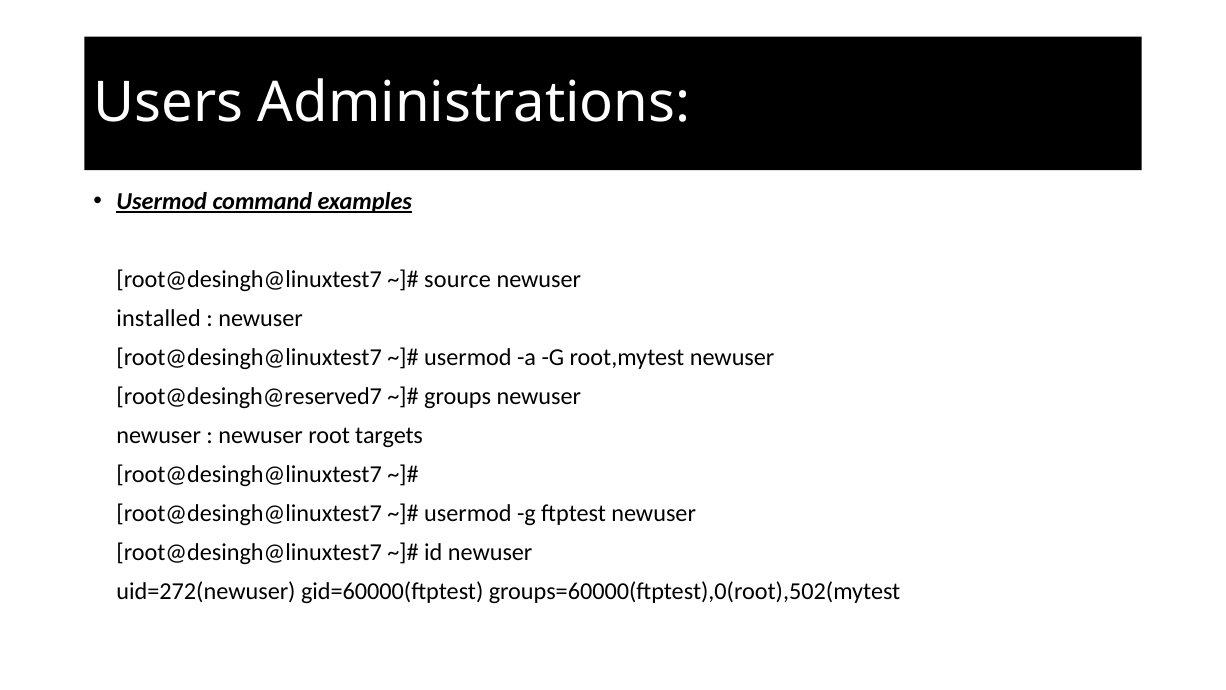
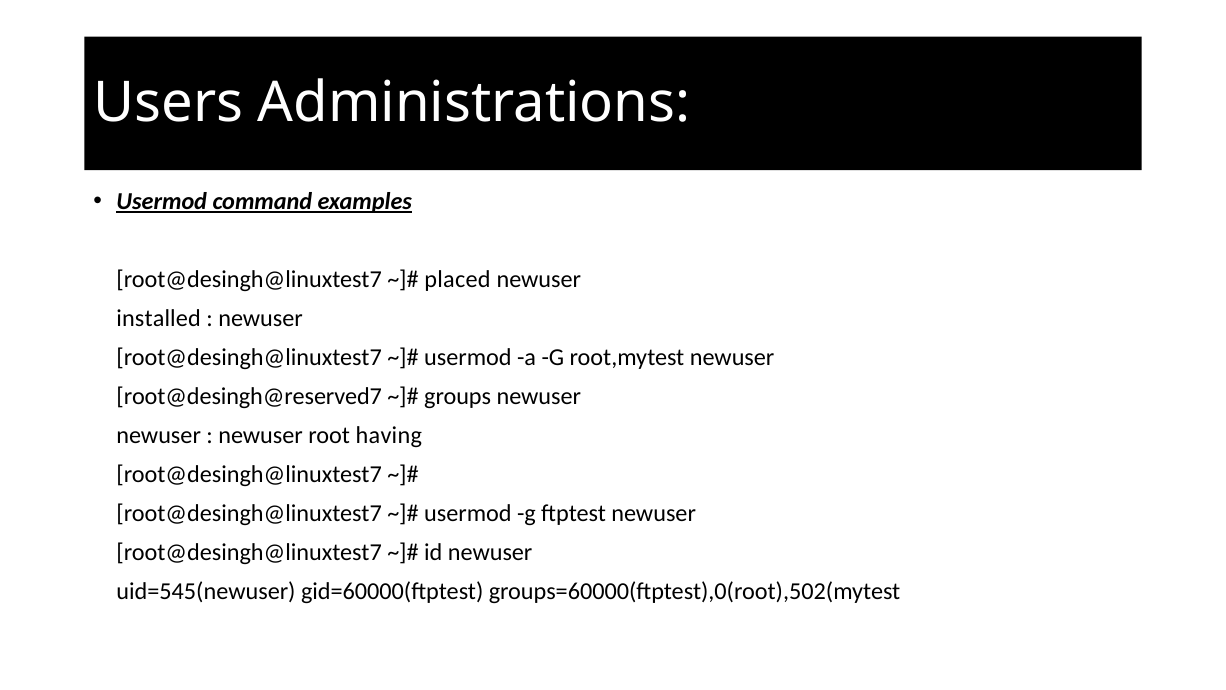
source: source -> placed (458, 279)
targets: targets -> having (389, 435)
uid=272(newuser: uid=272(newuser -> uid=545(newuser (206, 591)
